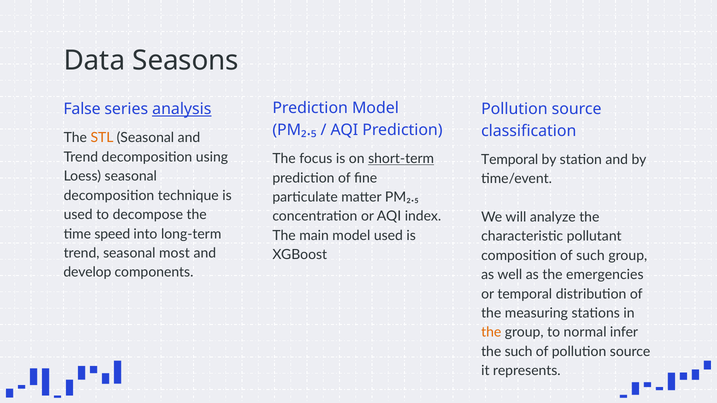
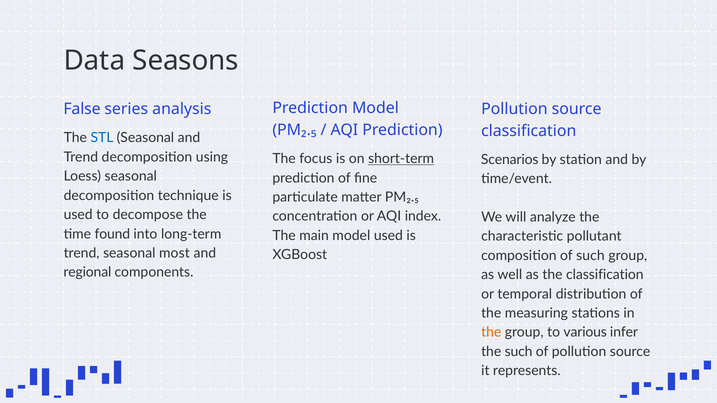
analysis underline: present -> none (182, 109)
STL colour: orange -> blue (102, 138)
Temporal: Temporal -> Scenarios (510, 160)
speed: speed -> found (112, 234)
develop: develop -> regional (87, 273)
the emergencies: emergencies -> classification (605, 275)
normal: normal -> various (585, 333)
